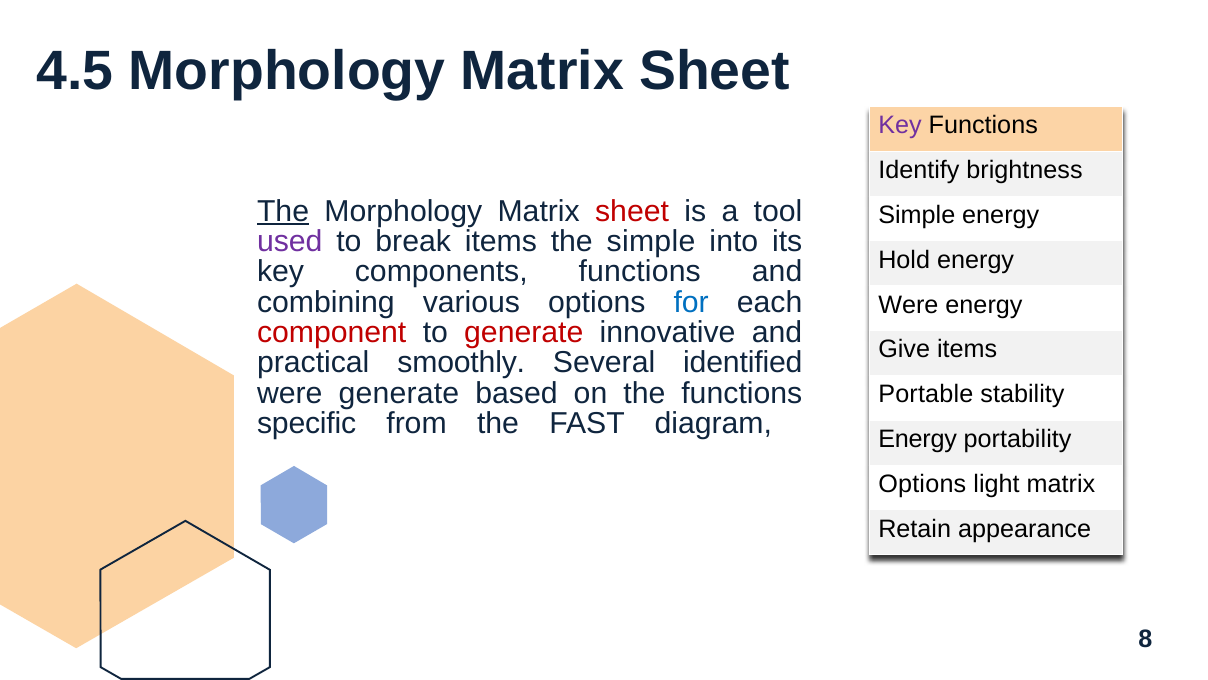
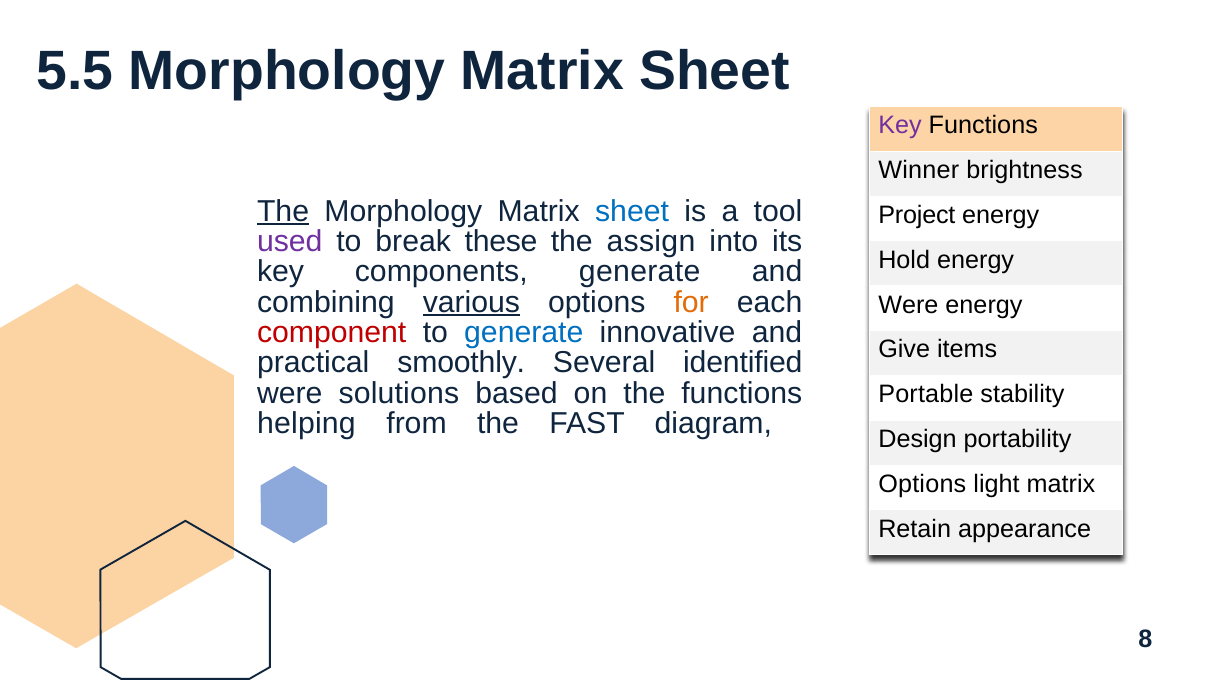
4.5: 4.5 -> 5.5 (75, 71)
Identify: Identify -> Winner (919, 170)
sheet colour: red -> blue (632, 211)
Simple: Simple -> Project (917, 215)
break items: items -> these (501, 241)
the simple: simple -> assign (651, 241)
components functions: functions -> generate (640, 272)
various underline: none -> present (471, 302)
for colour: blue -> orange (691, 302)
generate colour: red -> blue (524, 332)
were generate: generate -> solutions (399, 393)
specific: specific -> helping (306, 423)
Energy: Energy -> Design (918, 439)
